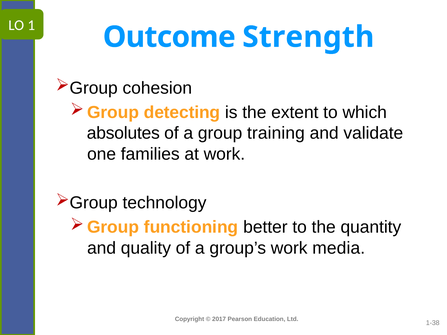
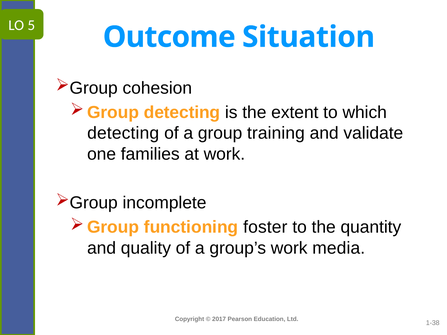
1: 1 -> 5 (31, 25)
Strength: Strength -> Situation (309, 37)
absolutes: absolutes -> detecting (123, 133)
technology: technology -> incomplete (165, 203)
better: better -> foster (265, 227)
